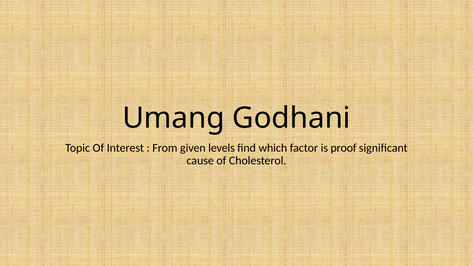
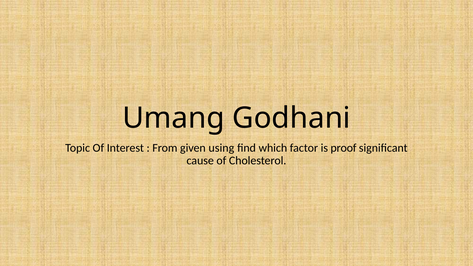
levels: levels -> using (221, 148)
